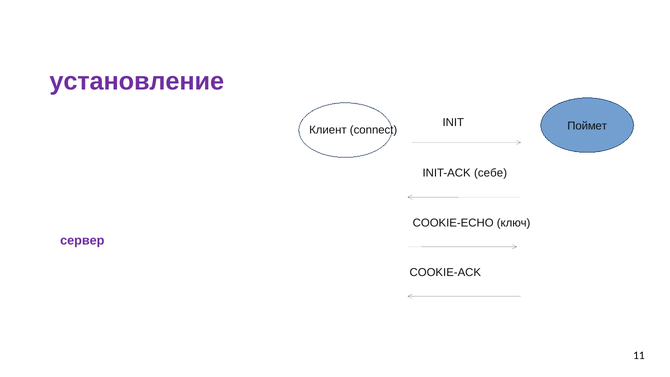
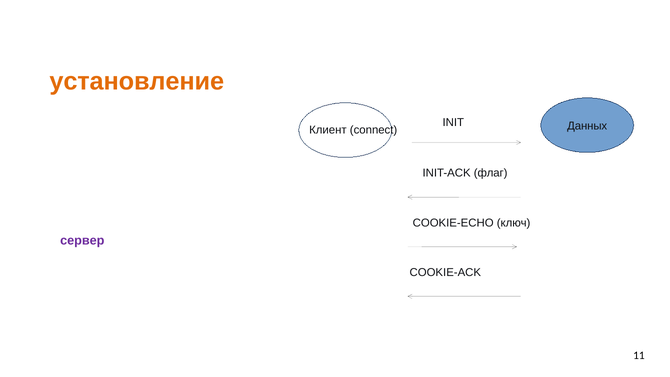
установление colour: purple -> orange (137, 81)
Поймет: Поймет -> Данных (587, 126)
себе: себе -> флаг (491, 173)
